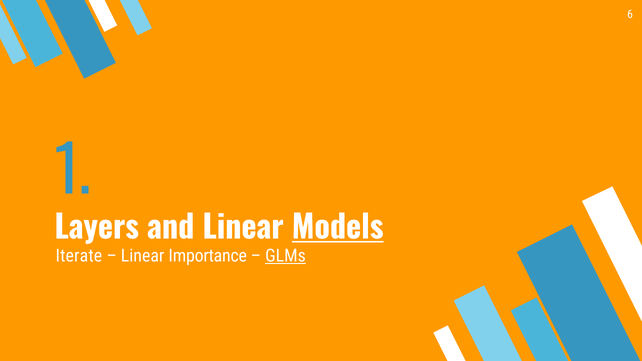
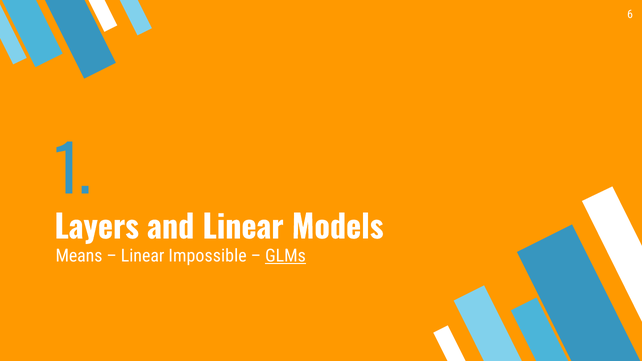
Models underline: present -> none (338, 228)
Iterate: Iterate -> Means (79, 256)
Importance: Importance -> Impossible (208, 256)
